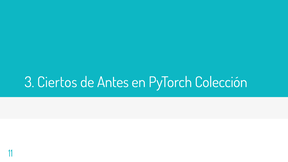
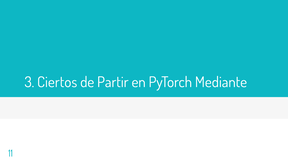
Antes: Antes -> Partir (113, 82)
Colección: Colección -> Mediante (221, 82)
